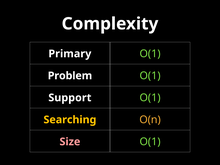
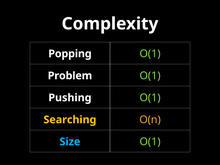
Primary: Primary -> Popping (70, 54)
Support: Support -> Pushing (70, 98)
Size colour: pink -> light blue (70, 142)
